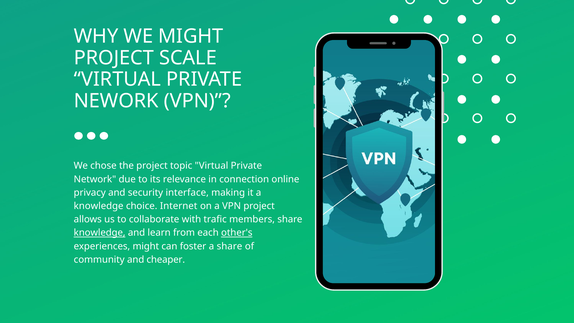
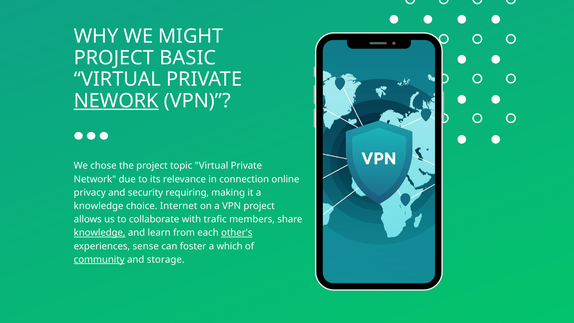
SCALE: SCALE -> BASIC (188, 58)
NEWORK underline: none -> present (116, 101)
interface: interface -> requiring (187, 193)
experiences might: might -> sense (146, 246)
a share: share -> which (230, 246)
community underline: none -> present (99, 259)
cheaper: cheaper -> storage (166, 259)
